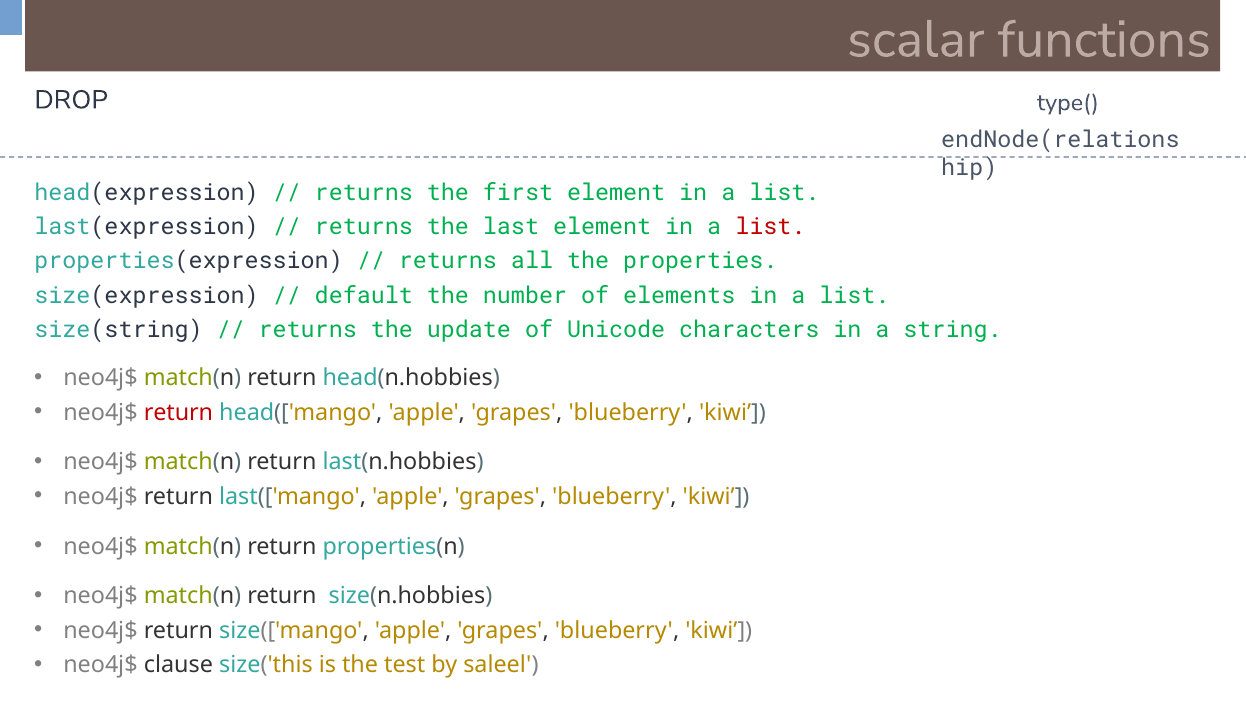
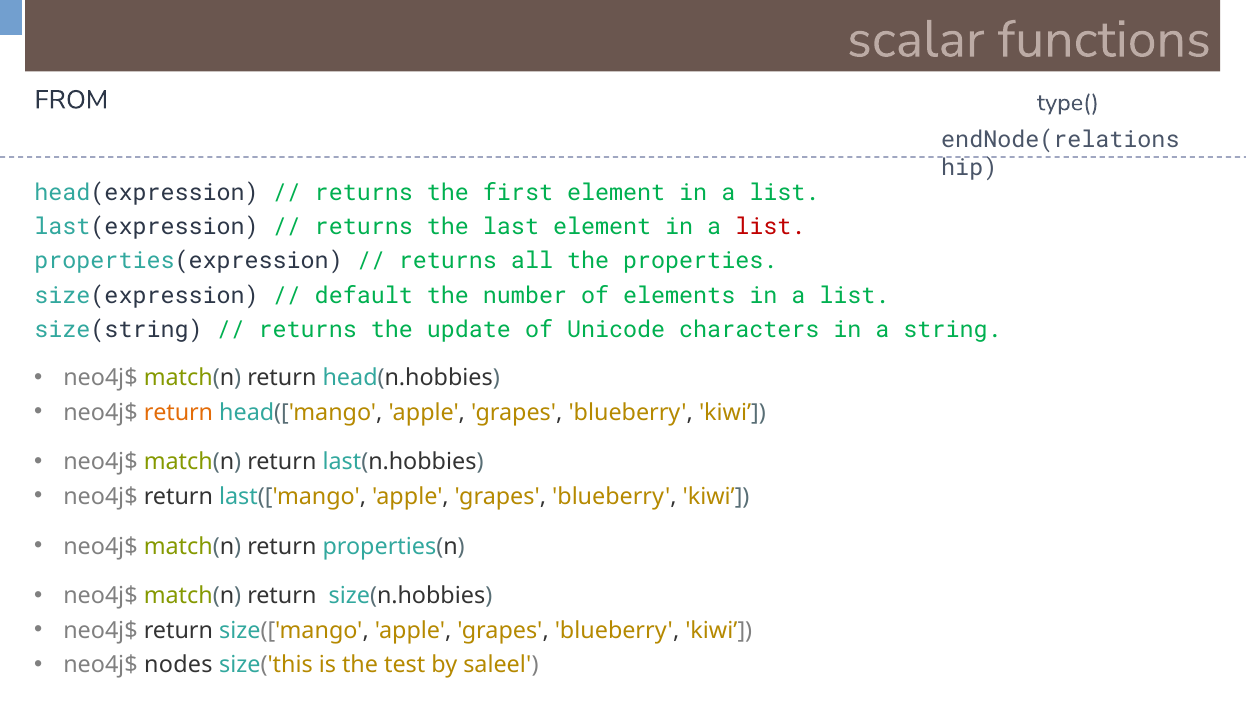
DROP: DROP -> FROM (71, 100)
return colour: red -> orange (179, 412)
clause: clause -> nodes (178, 665)
